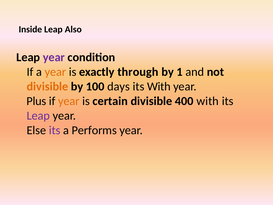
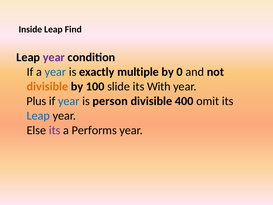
Also: Also -> Find (73, 29)
year colour: orange -> blue (55, 72)
through: through -> multiple (138, 72)
1: 1 -> 0 (180, 72)
days: days -> slide (119, 86)
year colour: orange -> blue (69, 101)
certain: certain -> person (110, 101)
400 with: with -> omit (208, 101)
Leap colour: purple -> blue (38, 116)
